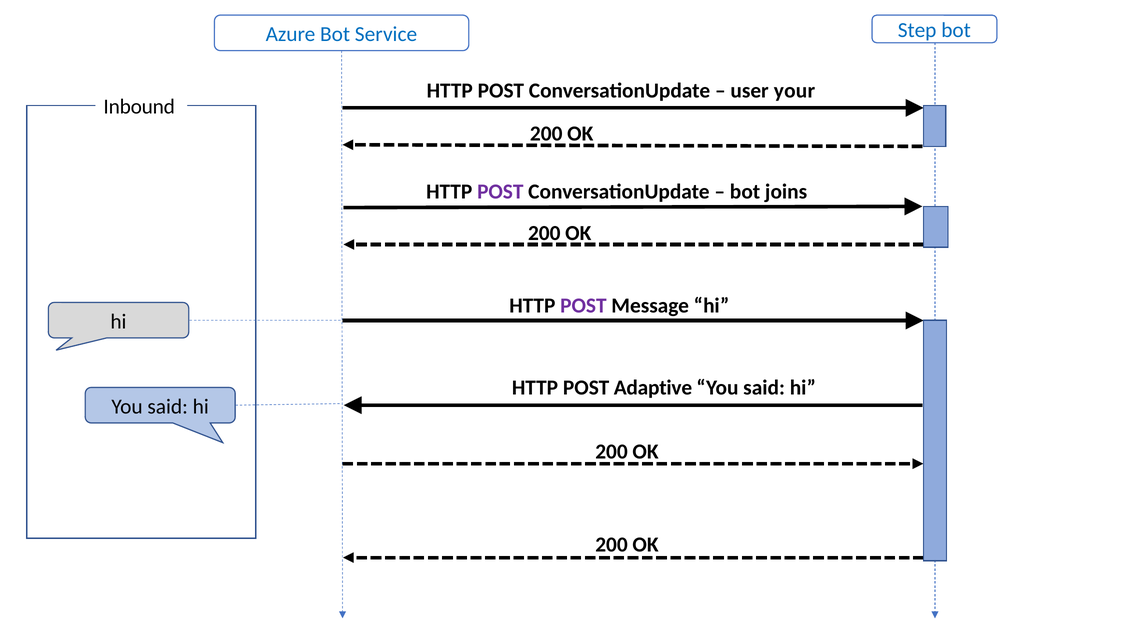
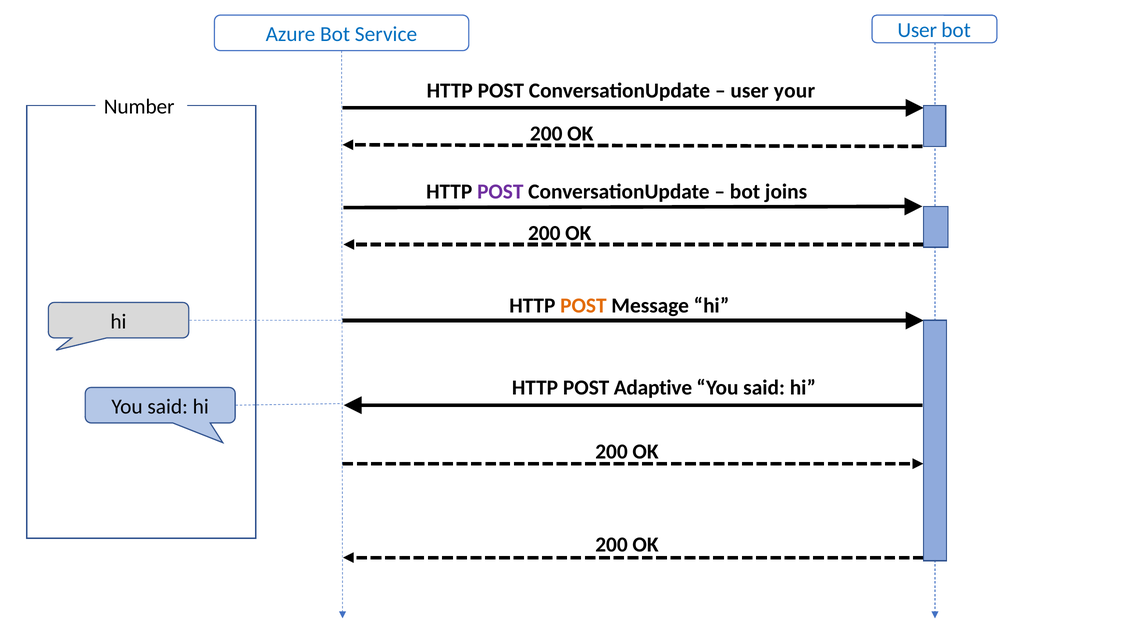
Step: Step -> User (917, 30)
Inbound: Inbound -> Number (139, 107)
POST colour: purple -> orange (583, 306)
